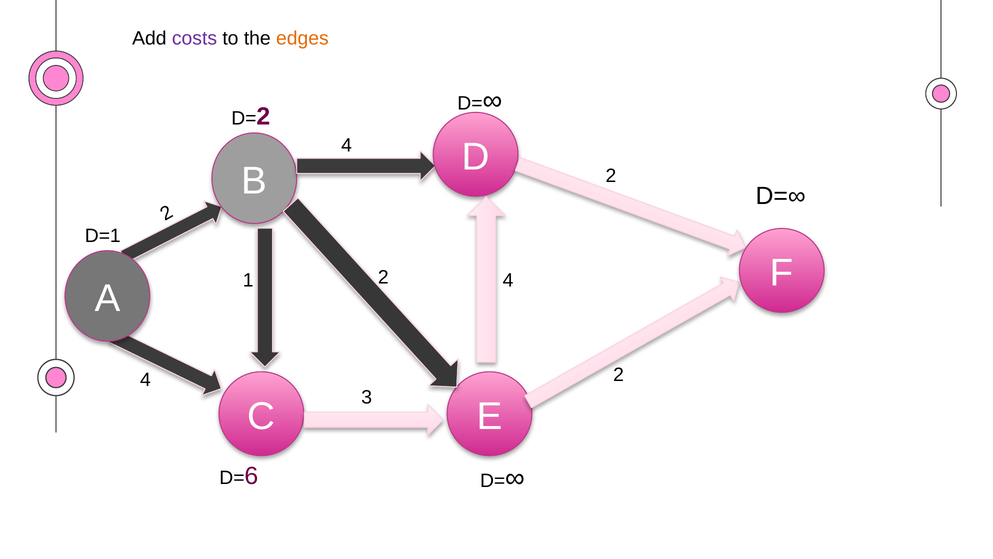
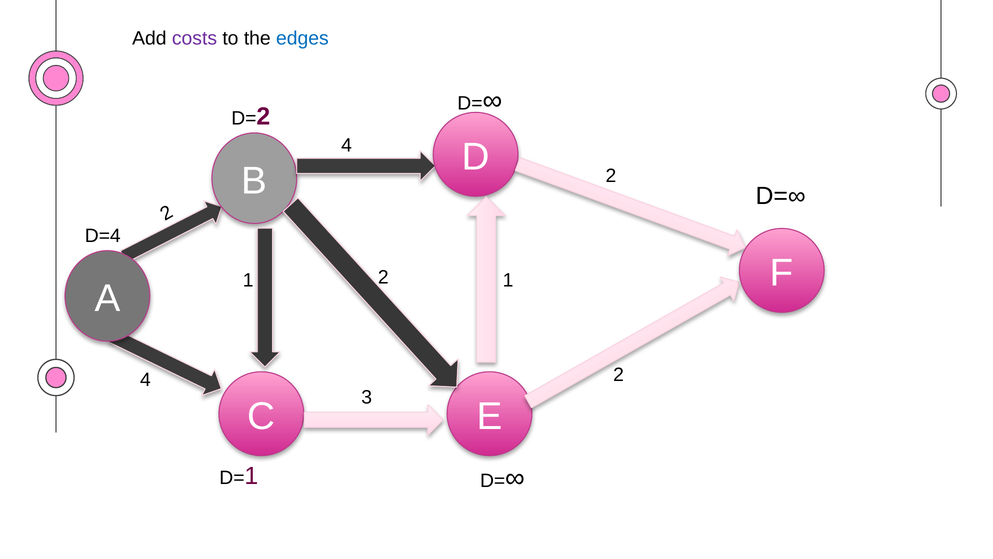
edges colour: orange -> blue (302, 38)
D=1: D=1 -> D=4 (103, 236)
1 4: 4 -> 1 (508, 280)
6: 6 -> 1 (251, 476)
